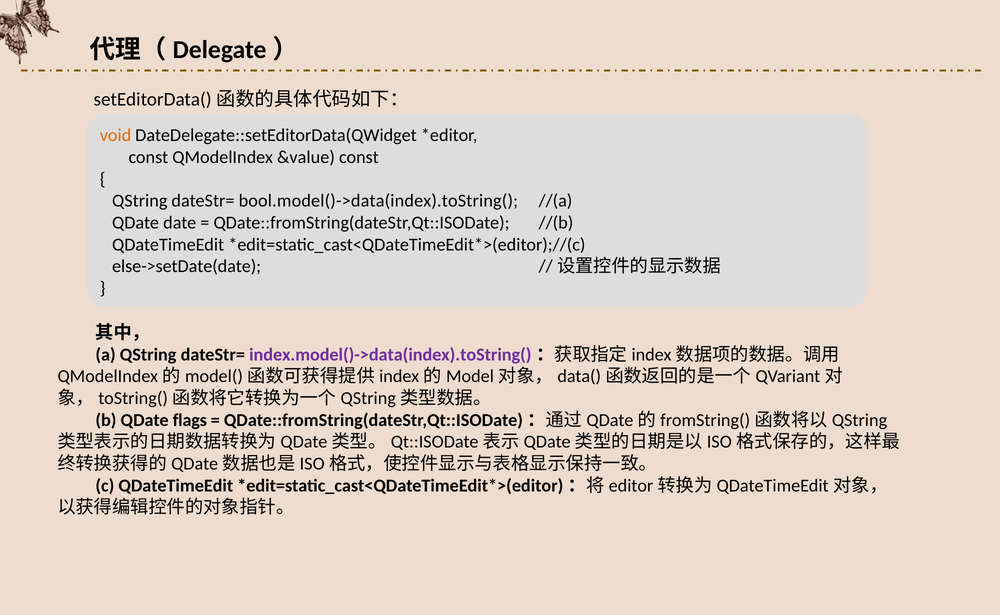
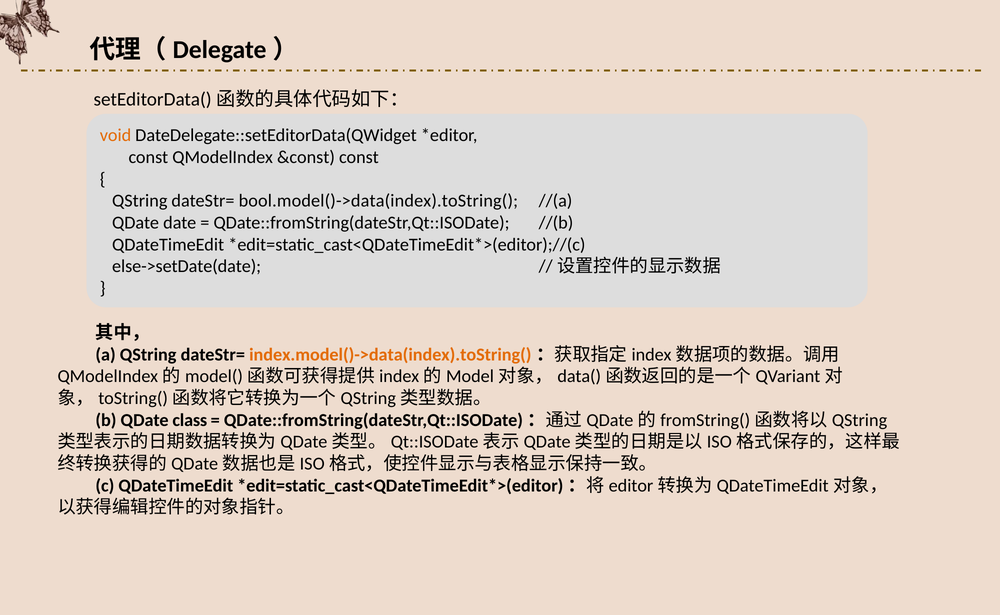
&value: &value -> &const (306, 157)
index.model()->data(index).toString( colour: purple -> orange (390, 355)
flags: flags -> class (190, 420)
